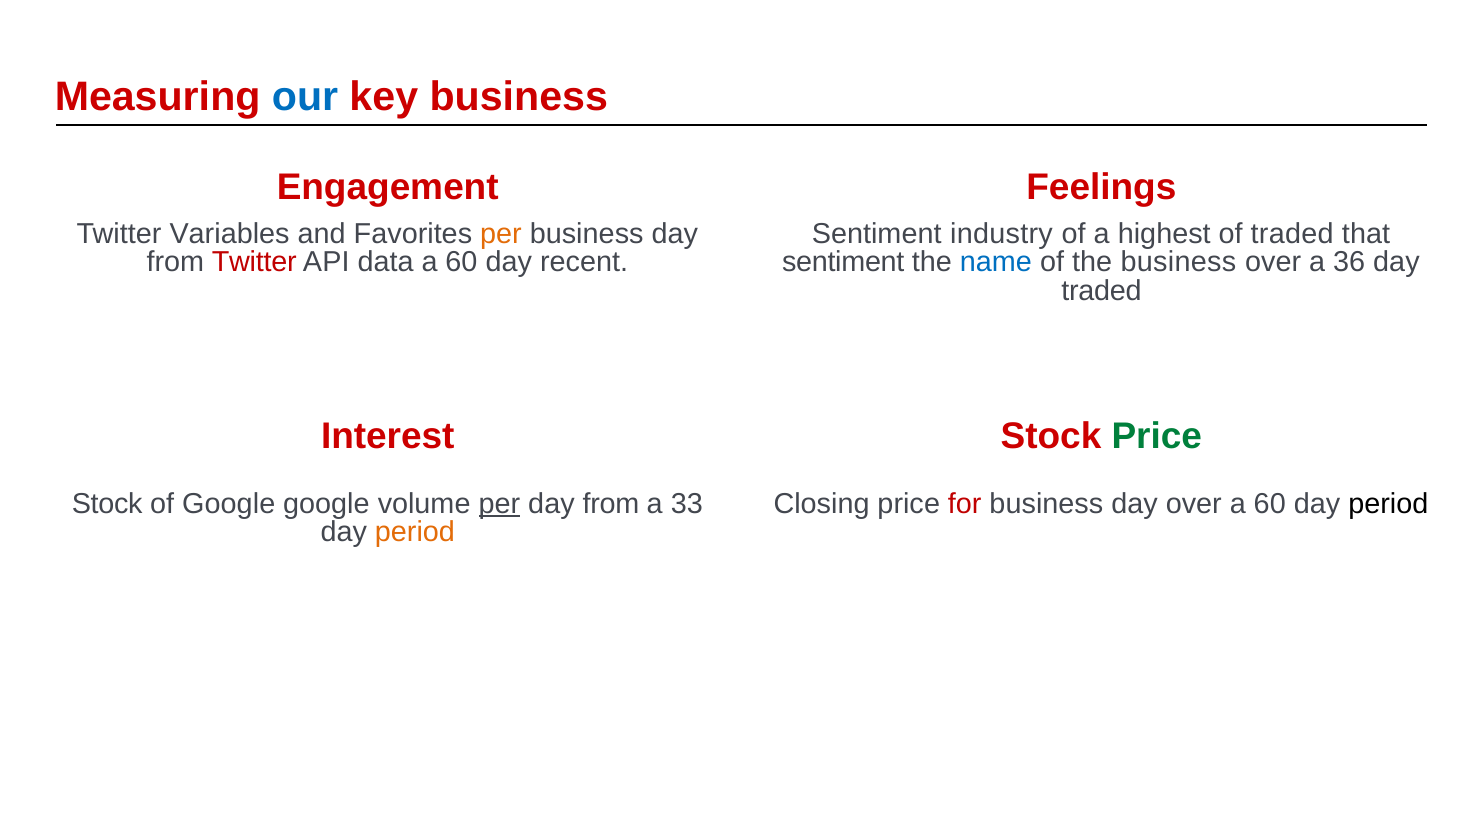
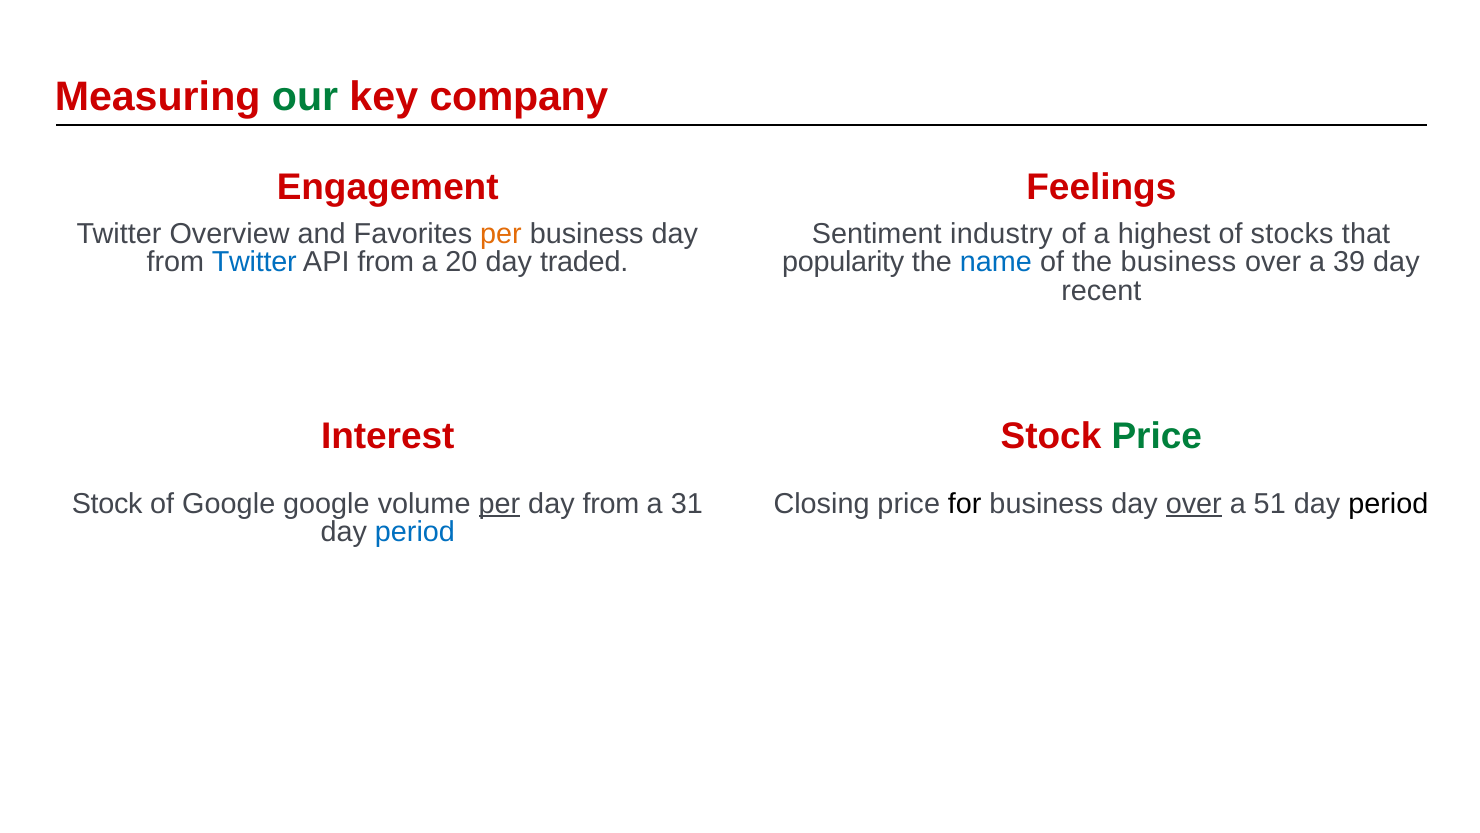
our colour: blue -> green (305, 96)
key business: business -> company (519, 96)
Variables: Variables -> Overview (230, 233)
of traded: traded -> stocks (1292, 233)
Twitter colour: red -> blue (254, 262)
API data: data -> from (386, 262)
60: 60 -> 20 (461, 262)
recent: recent -> traded (584, 262)
sentiment: sentiment -> popularity (843, 262)
36: 36 -> 39 (1349, 262)
traded: traded -> recent (1101, 291)
33: 33 -> 31 (687, 503)
for colour: red -> black (965, 503)
over underline: none -> present (1194, 503)
60: 60 -> 51 (1270, 503)
period colour: orange -> blue (415, 532)
